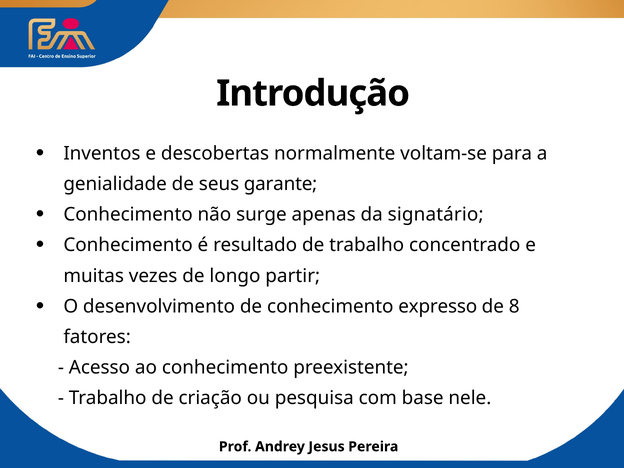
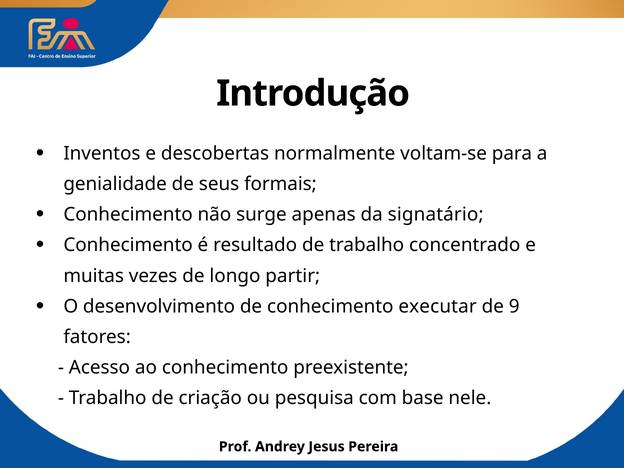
garante: garante -> formais (280, 184)
expresso: expresso -> executar (438, 306)
8: 8 -> 9 (514, 306)
